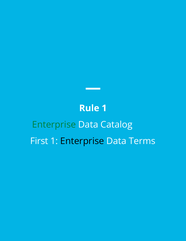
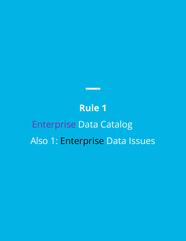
Enterprise colour: green -> purple (54, 124)
First: First -> Also (39, 141)
Terms: Terms -> Issues (142, 141)
